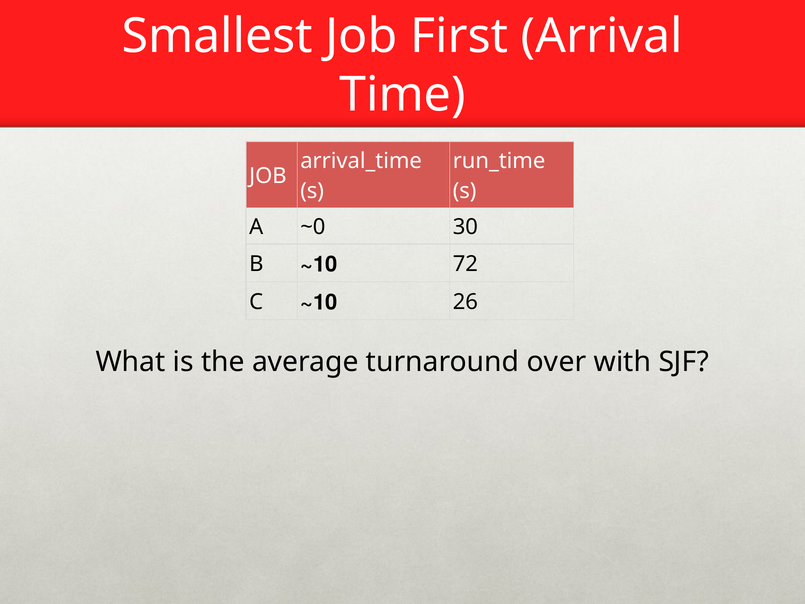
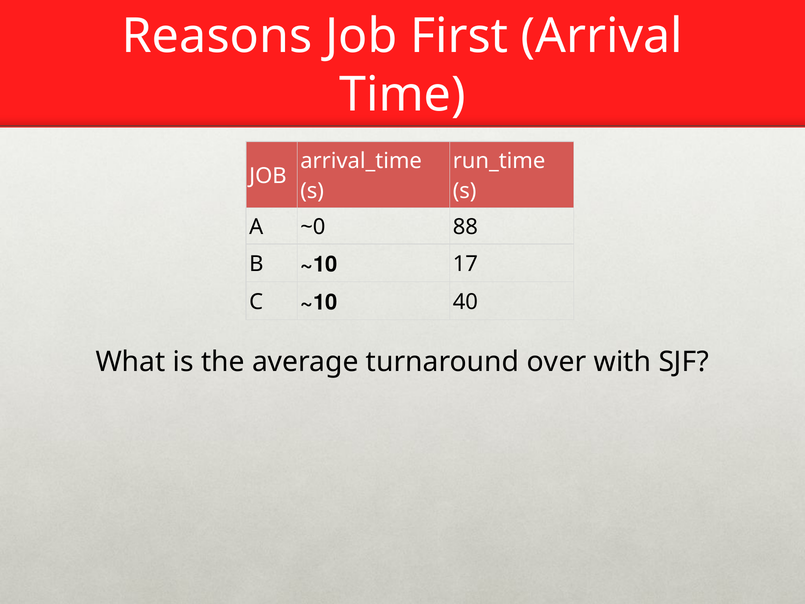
Smallest: Smallest -> Reasons (217, 36)
30: 30 -> 88 (465, 227)
72: 72 -> 17 (465, 264)
26: 26 -> 40 (465, 302)
